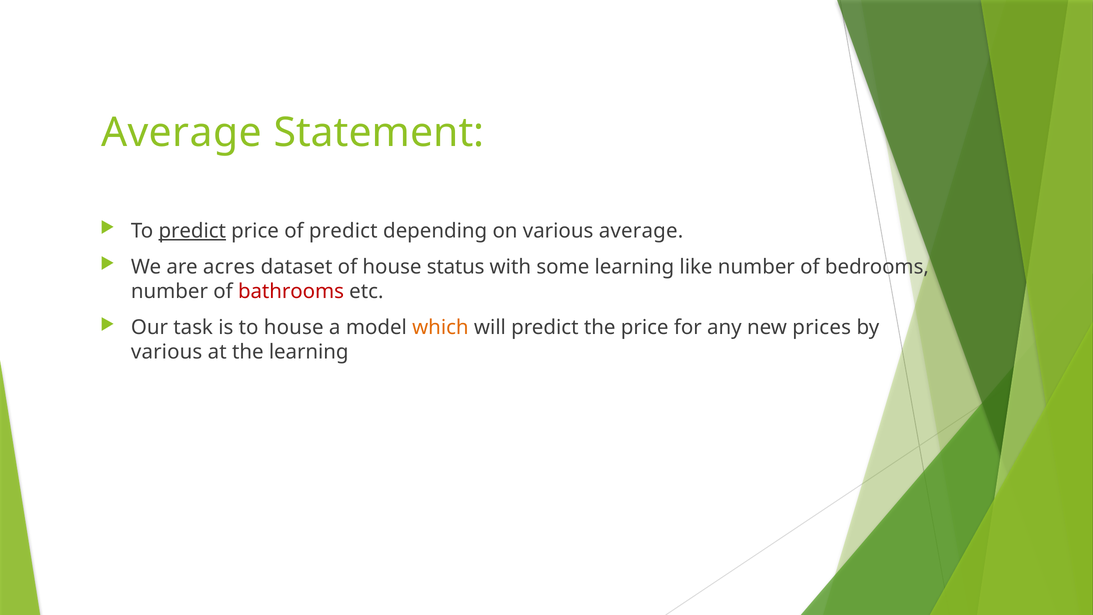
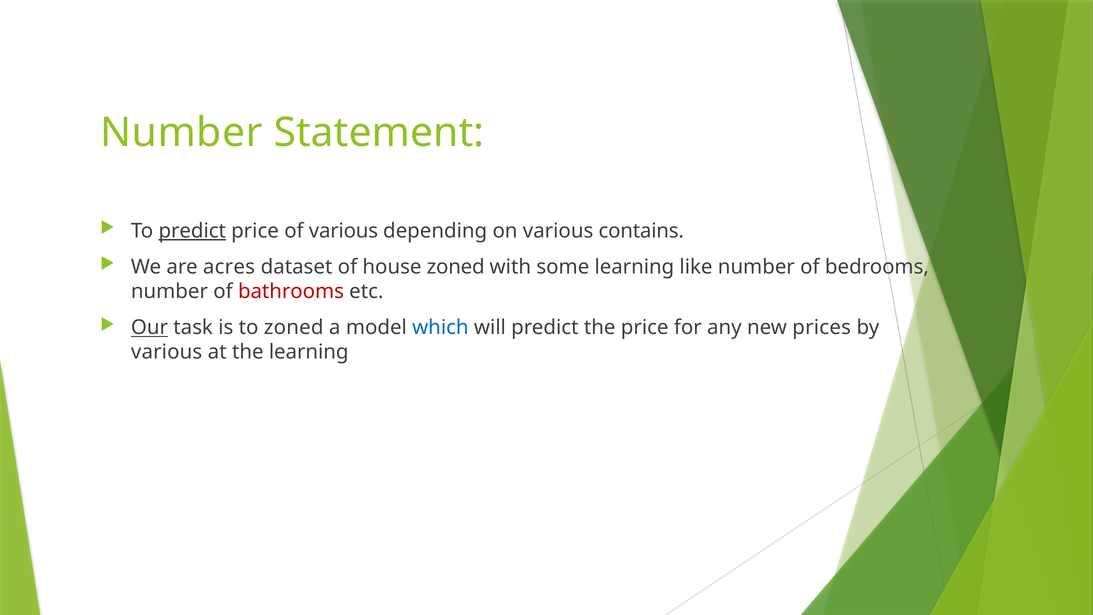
Average: Average -> Number (181, 132)
of predict: predict -> various (343, 231)
various average: average -> contains (641, 231)
house status: status -> zoned (456, 267)
Our underline: none -> present (149, 327)
to house: house -> zoned (294, 327)
which colour: orange -> blue (440, 327)
